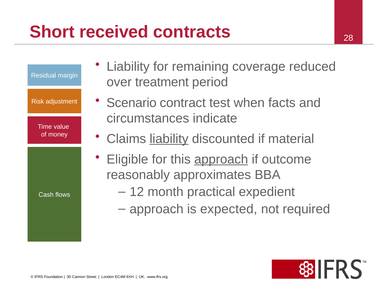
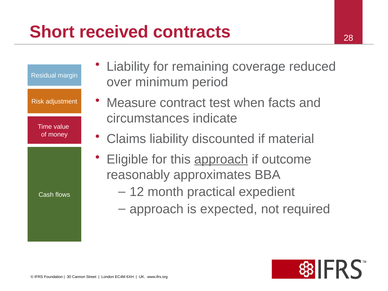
treatment: treatment -> minimum (162, 82)
Scenario: Scenario -> Measure (131, 103)
liability underline: present -> none (169, 139)
